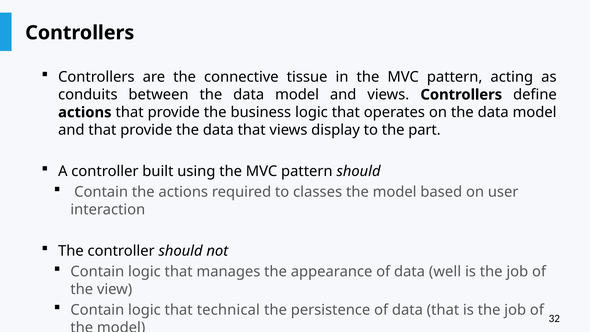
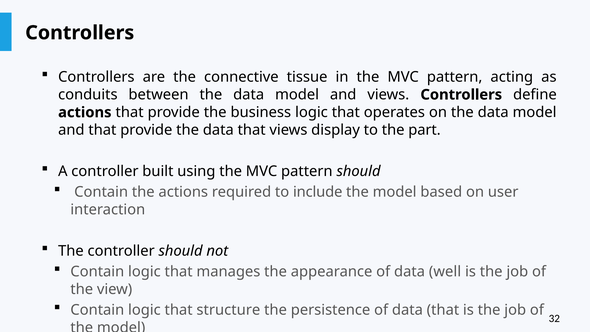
classes: classes -> include (318, 192)
technical: technical -> structure (228, 310)
